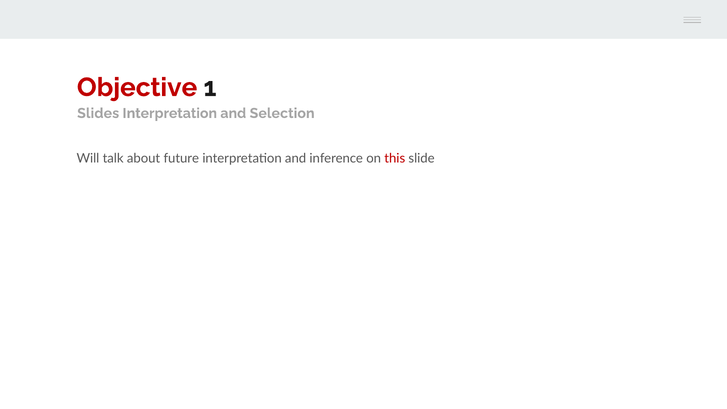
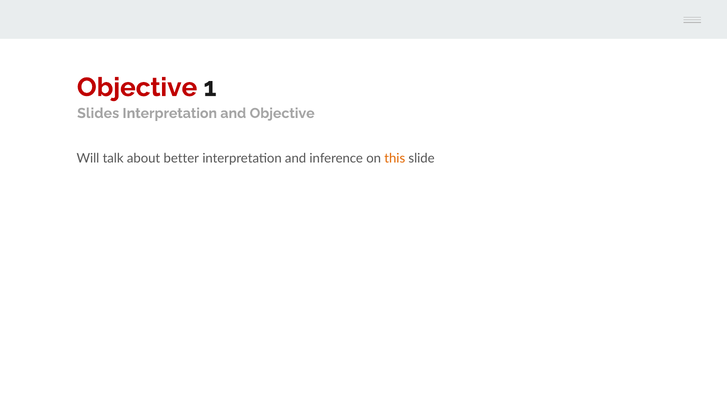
and Selection: Selection -> Objective (282, 113)
future: future -> better (181, 158)
this colour: red -> orange (395, 158)
